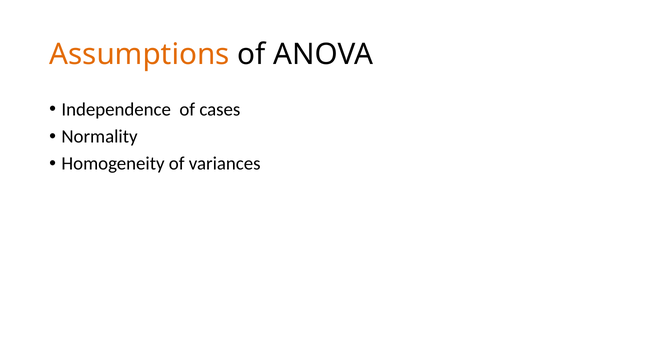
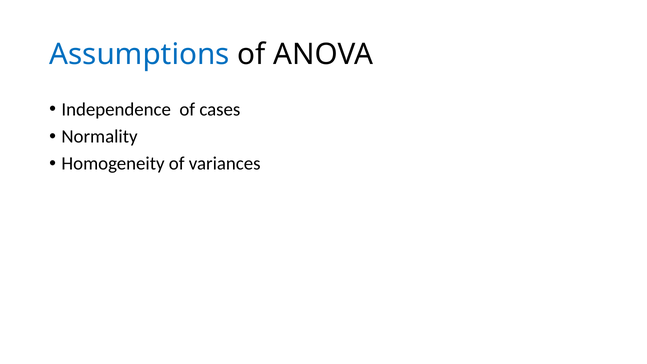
Assumptions colour: orange -> blue (140, 54)
